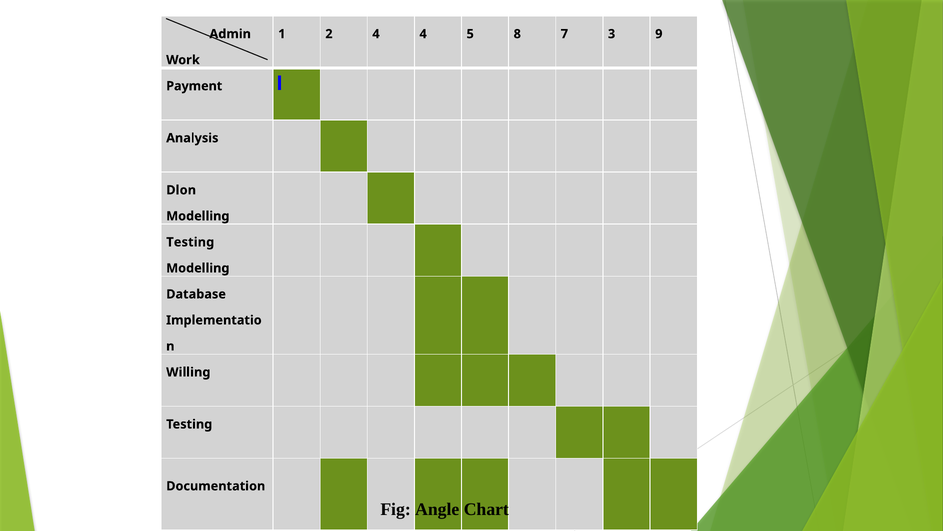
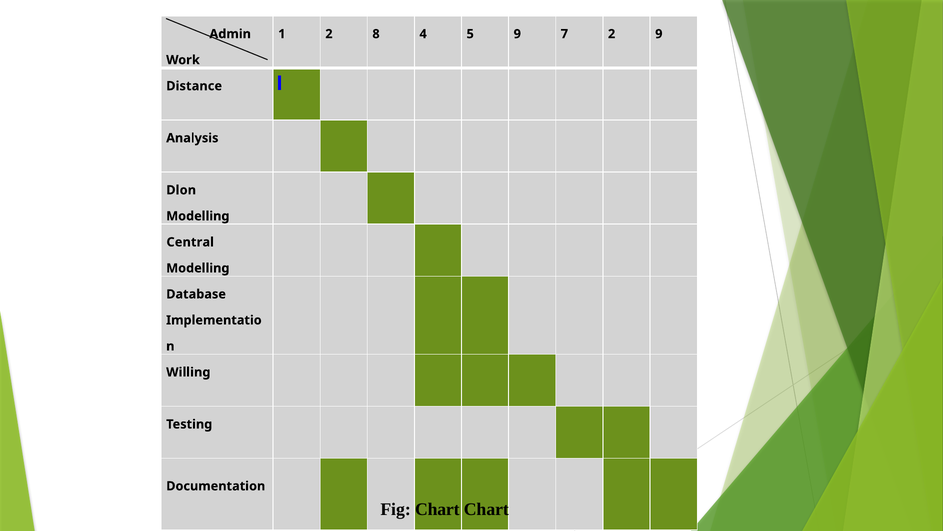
2 4: 4 -> 8 (376, 34)
5 8: 8 -> 9 (517, 34)
7 3: 3 -> 2 (612, 34)
Payment: Payment -> Distance (194, 86)
Testing: Testing -> Central (190, 242)
Fig Angle: Angle -> Chart (437, 509)
